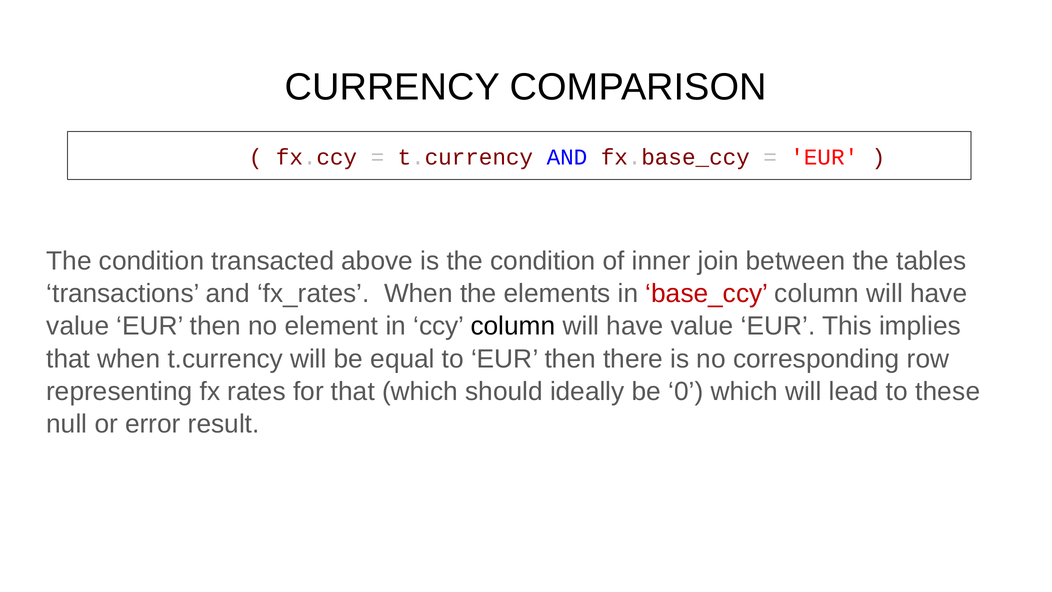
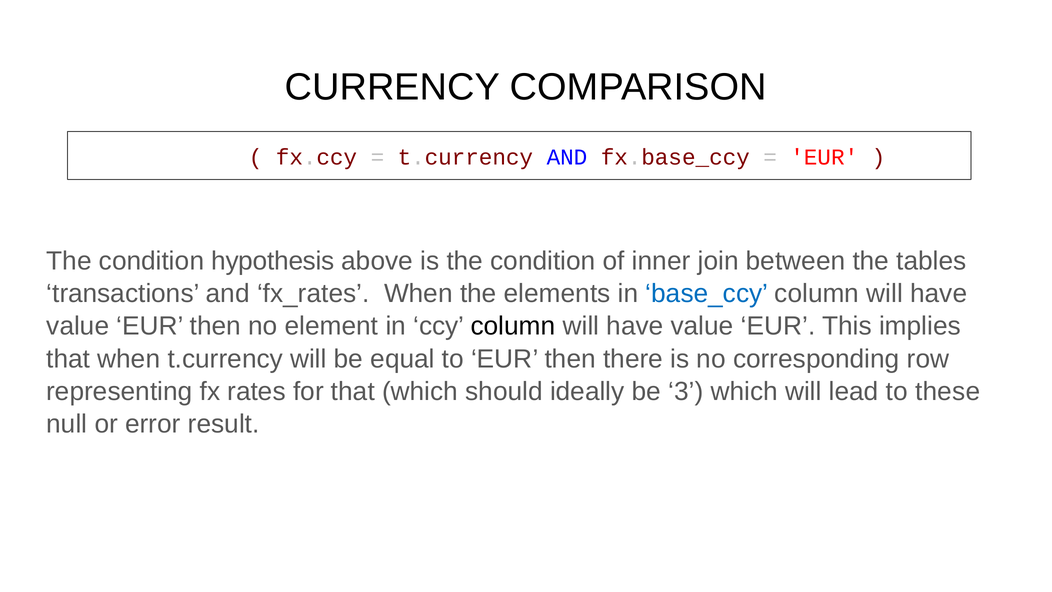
transacted: transacted -> hypothesis (273, 261)
base_ccy colour: red -> blue (707, 294)
0: 0 -> 3 (686, 391)
